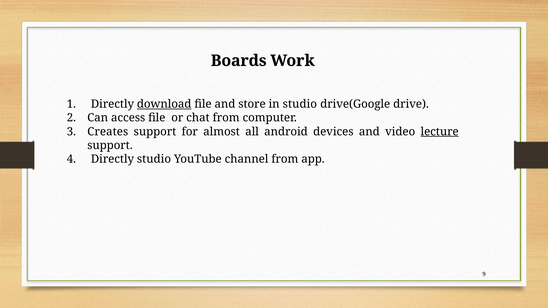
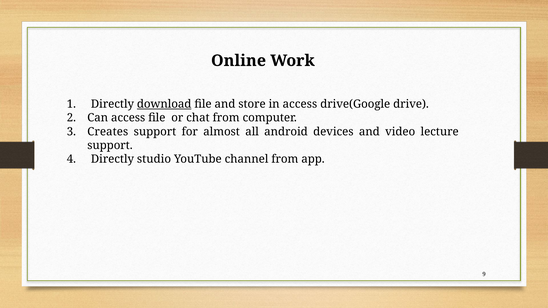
Boards: Boards -> Online (239, 61)
in studio: studio -> access (300, 104)
lecture underline: present -> none (440, 132)
